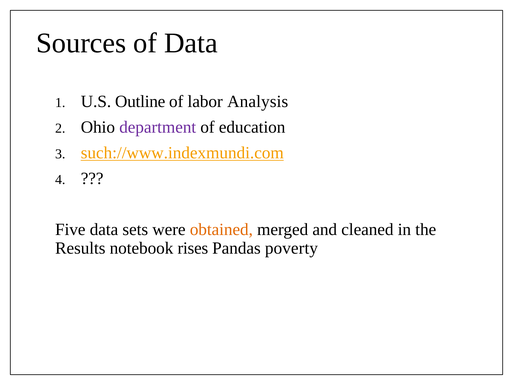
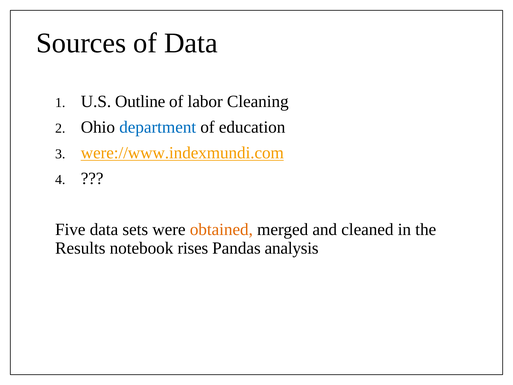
Analysis: Analysis -> Cleaning (258, 101)
department colour: purple -> blue (158, 127)
such://www.indexmundi.com: such://www.indexmundi.com -> were://www.indexmundi.com (182, 153)
poverty: poverty -> analysis (292, 248)
